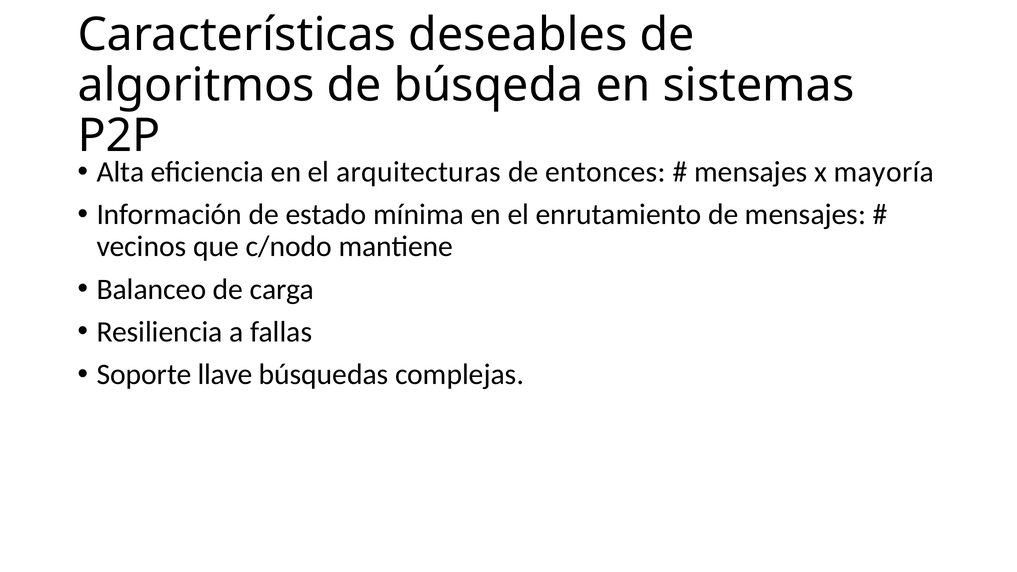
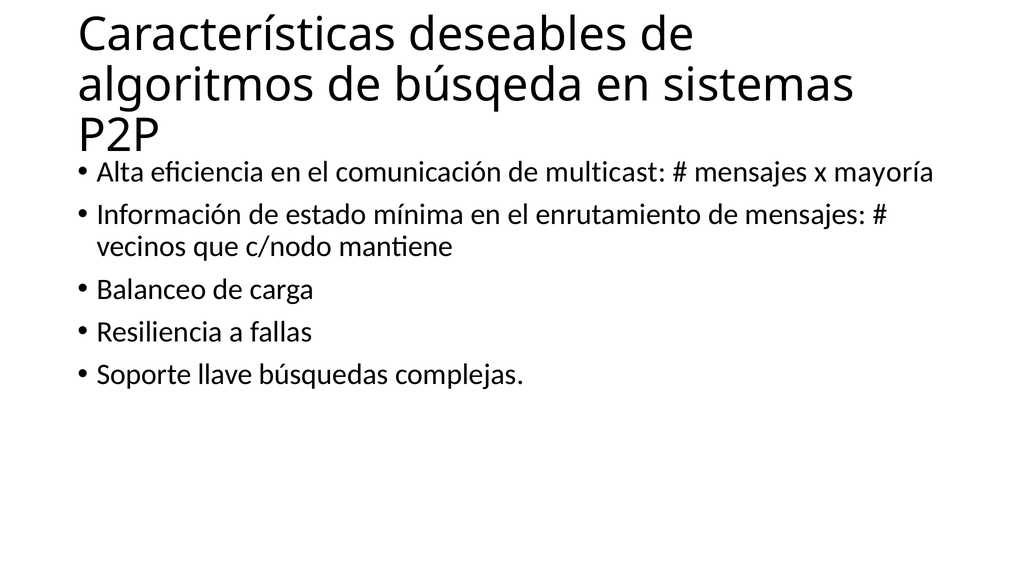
arquitecturas: arquitecturas -> comunicación (419, 172)
entonces: entonces -> multicast (606, 172)
